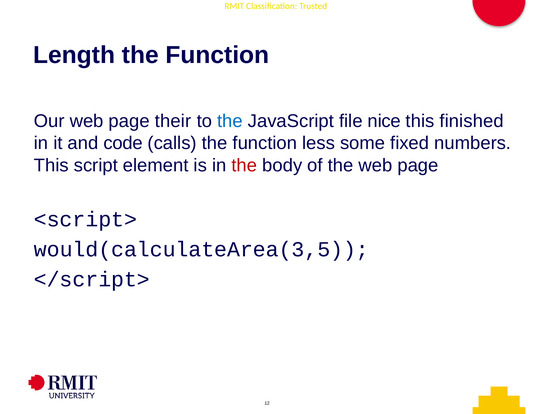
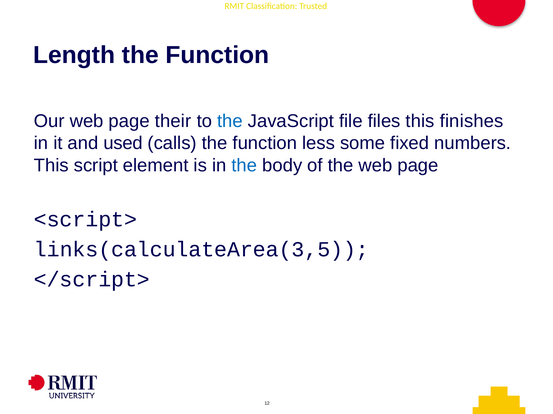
nice: nice -> files (384, 121)
finished: finished -> finishes (472, 121)
code: code -> used (123, 144)
the colour: red -> blue (244, 166)
would(calculateArea(3,5: would(calculateArea(3,5 -> links(calculateArea(3,5 (201, 250)
